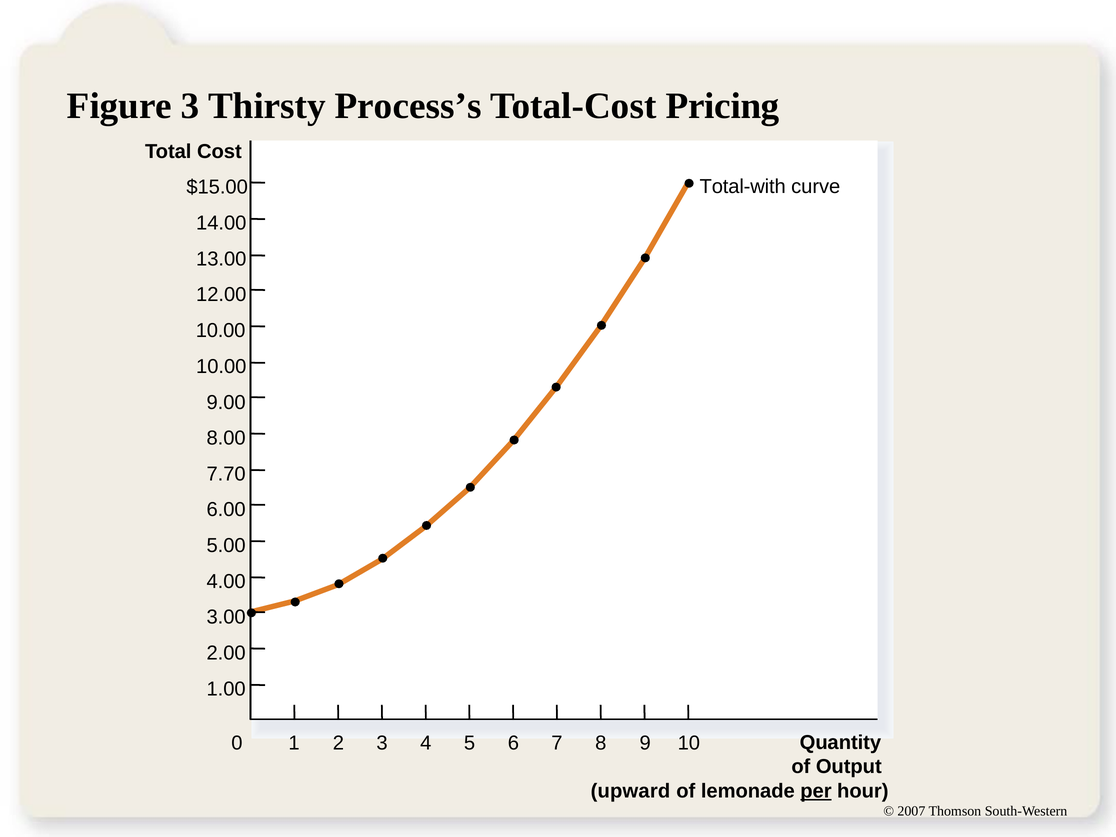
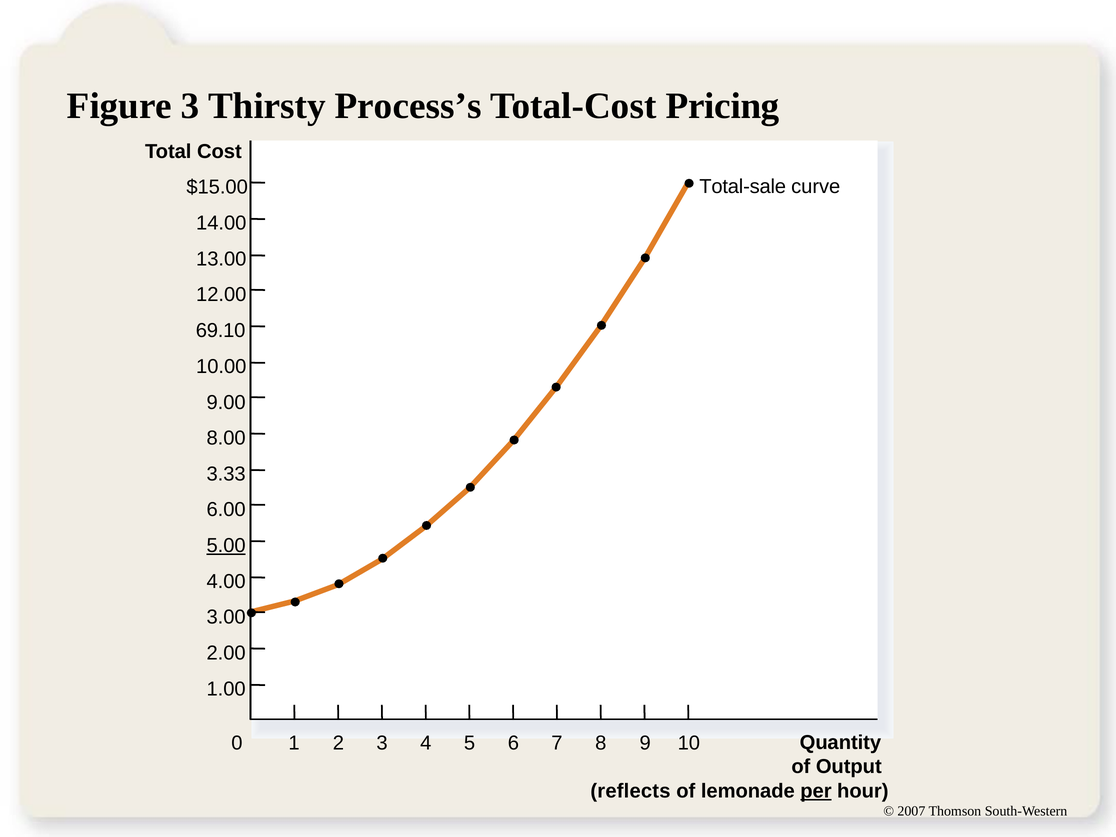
Total-with: Total-with -> Total-sale (743, 187)
10.00: 10.00 -> 69.10 (221, 331)
7.70: 7.70 -> 3.33 (226, 474)
5.00 underline: none -> present (226, 546)
upward: upward -> reflects (630, 791)
